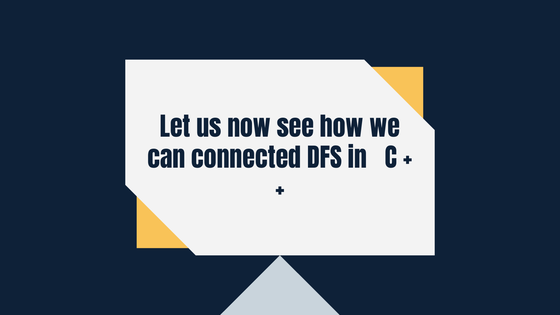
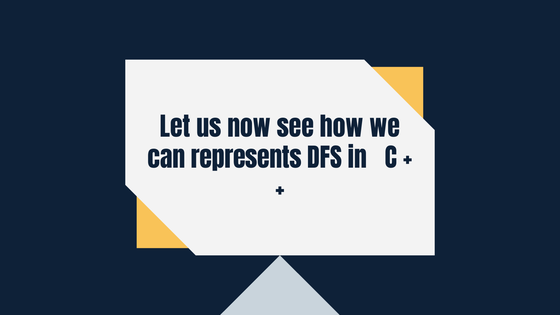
connected: connected -> represents (246, 159)
